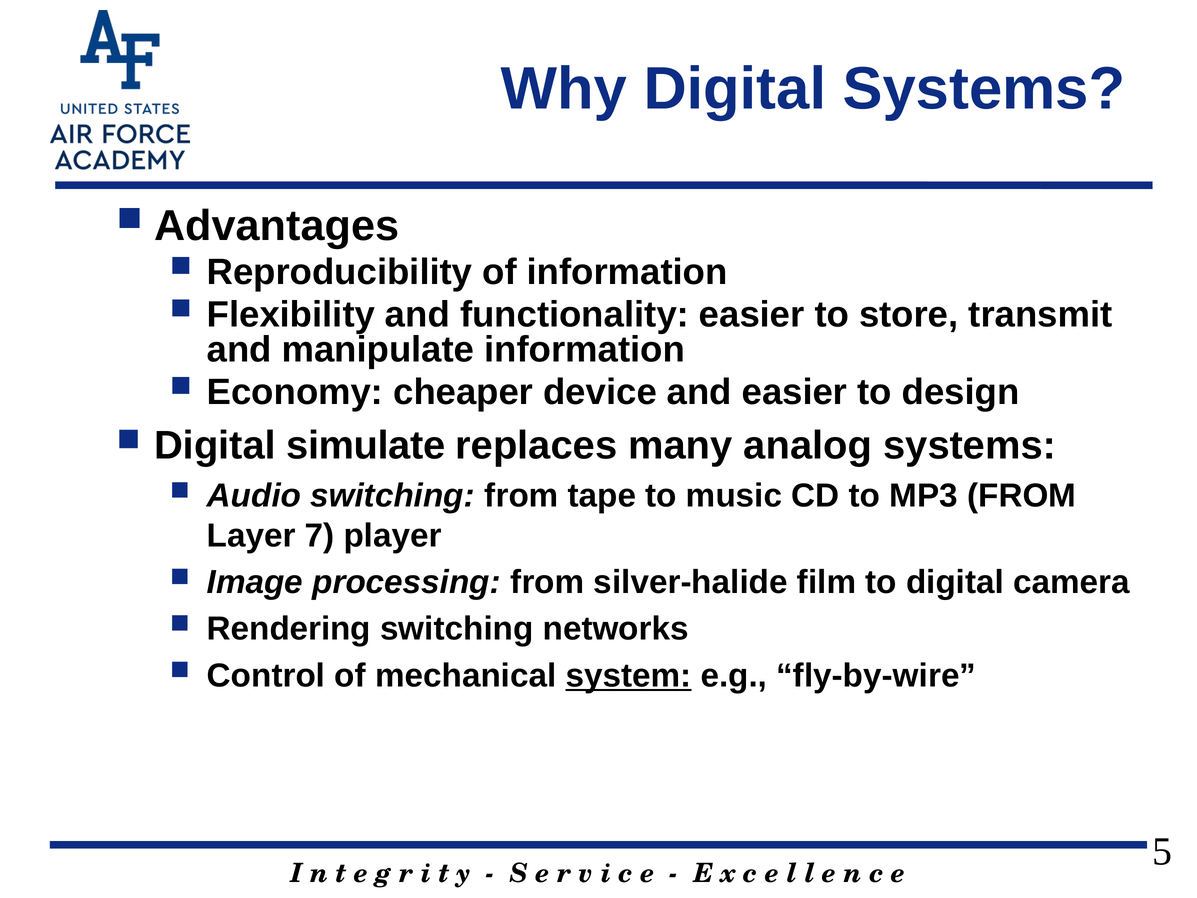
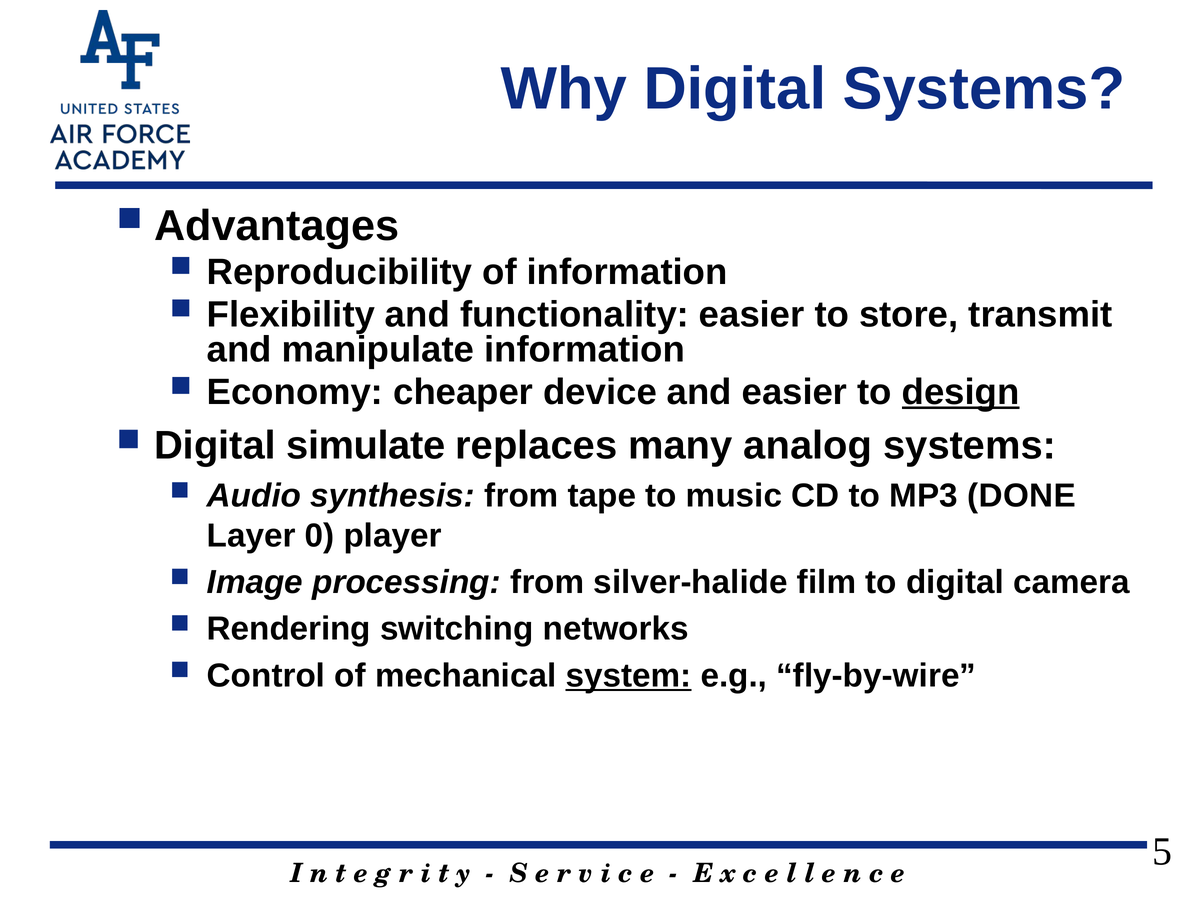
design underline: none -> present (961, 392)
Audio switching: switching -> synthesis (393, 496)
MP3 FROM: FROM -> DONE (1022, 496)
7: 7 -> 0 (320, 536)
